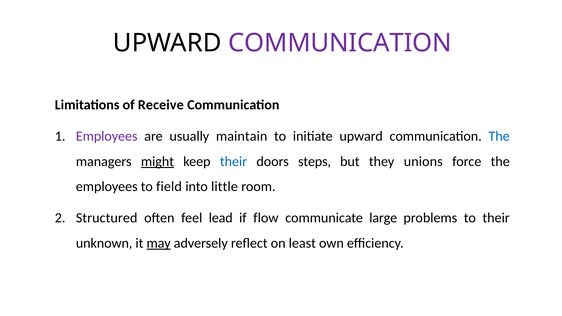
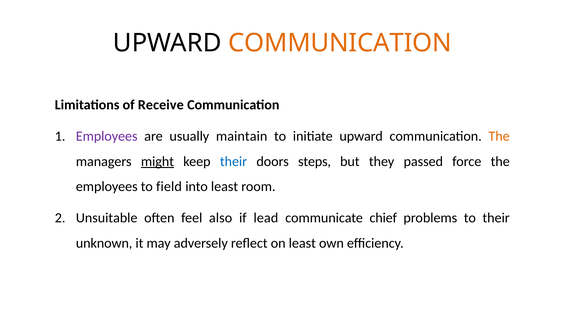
COMMUNICATION colour: purple -> orange (340, 43)
The colour: blue -> orange (499, 136)
unions: unions -> passed (423, 161)
into little: little -> least (225, 187)
Structured: Structured -> Unsuitable (107, 218)
lead: lead -> also (221, 218)
flow: flow -> lead (266, 218)
large: large -> chief (383, 218)
may underline: present -> none (159, 243)
